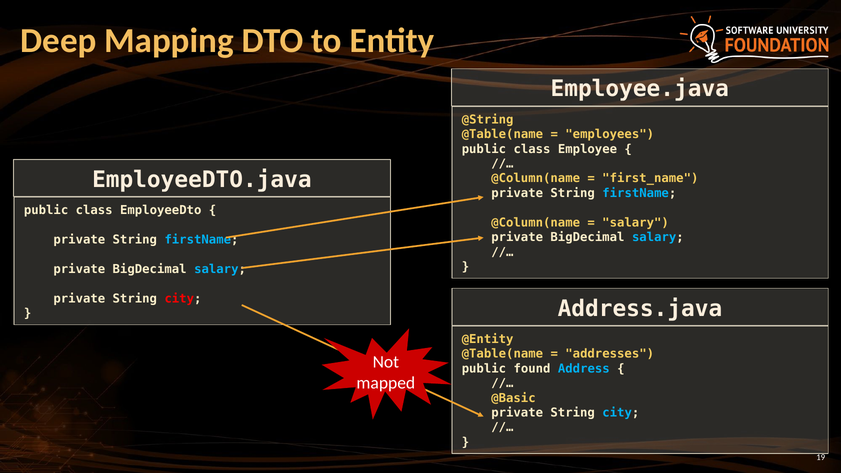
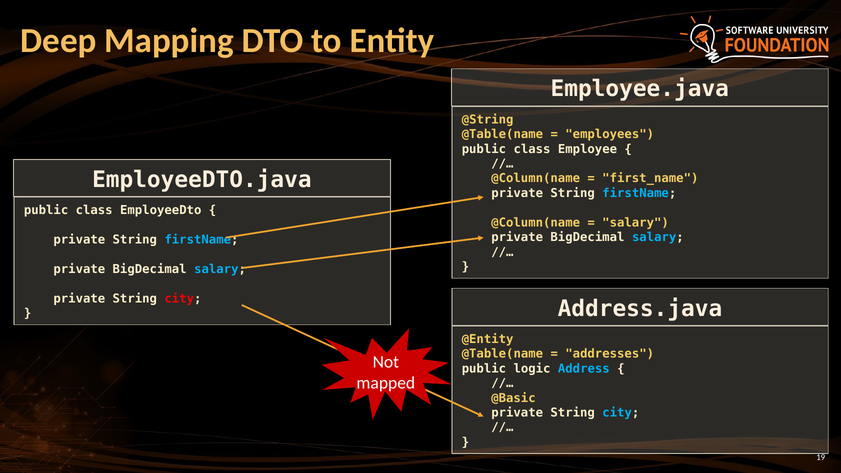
found: found -> logic (532, 369)
